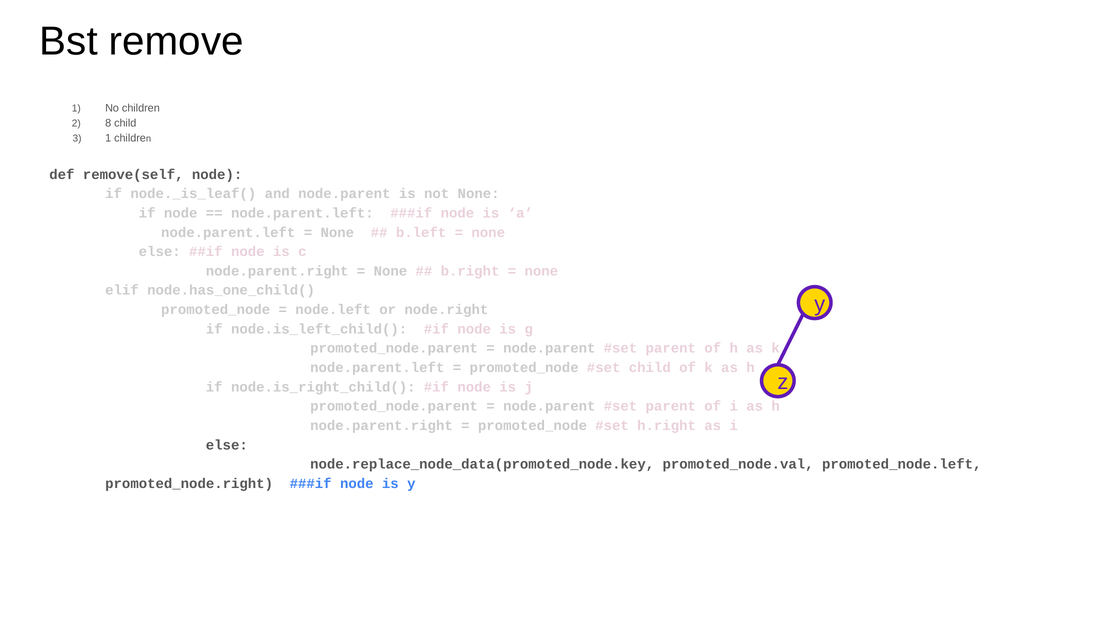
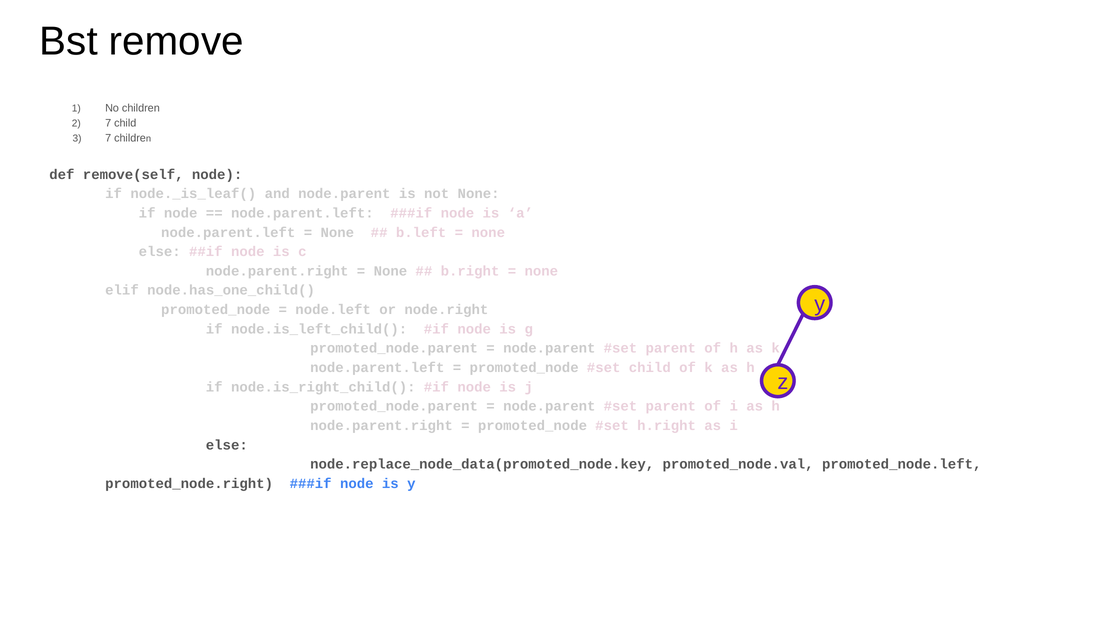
2 8: 8 -> 7 (108, 123)
1: 1 -> 7 (108, 138)
